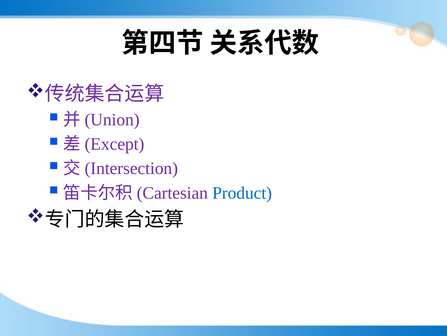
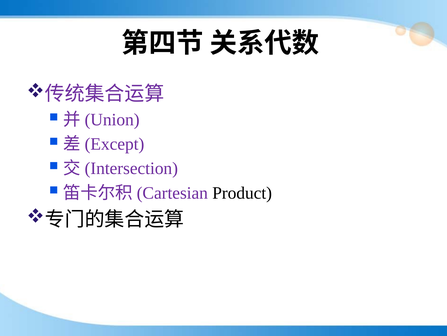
Product colour: blue -> black (242, 193)
